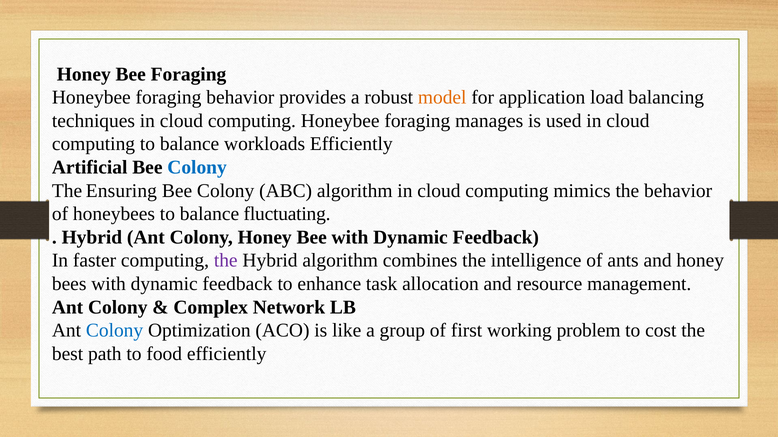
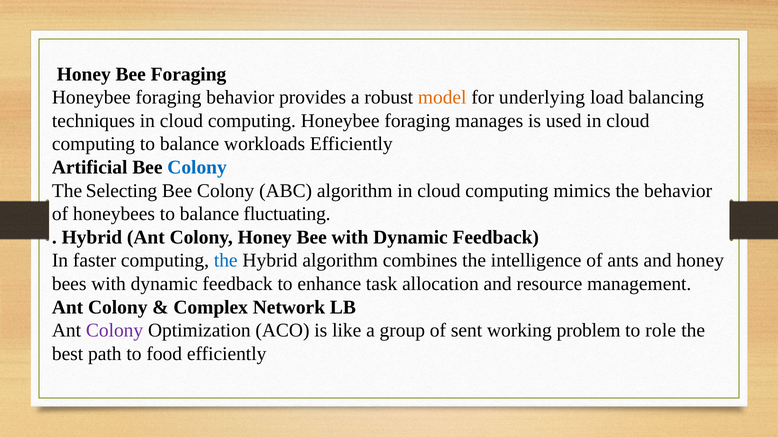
application: application -> underlying (542, 98)
Ensuring: Ensuring -> Selecting (122, 191)
the colour: purple -> blue (226, 261)
Colony colour: blue -> purple (115, 331)
first: first -> sent (467, 331)
cost: cost -> role (661, 331)
